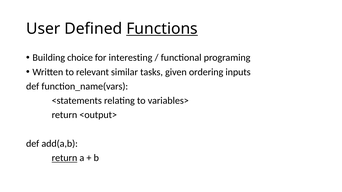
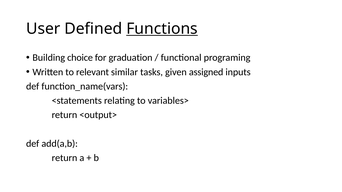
interesting: interesting -> graduation (131, 58)
ordering: ordering -> assigned (206, 72)
return underline: present -> none (64, 158)
